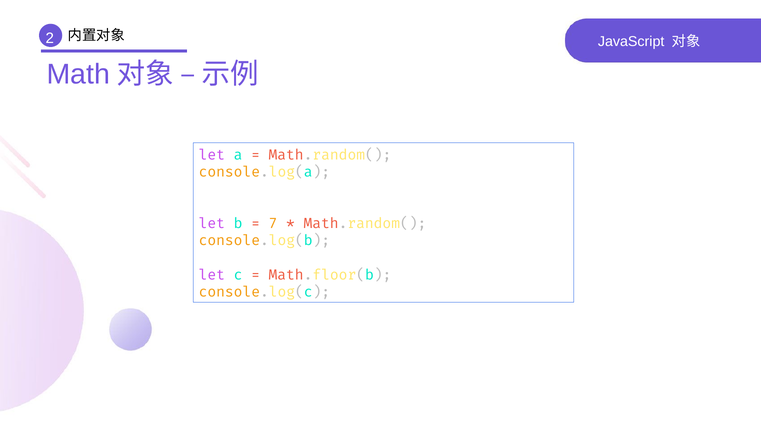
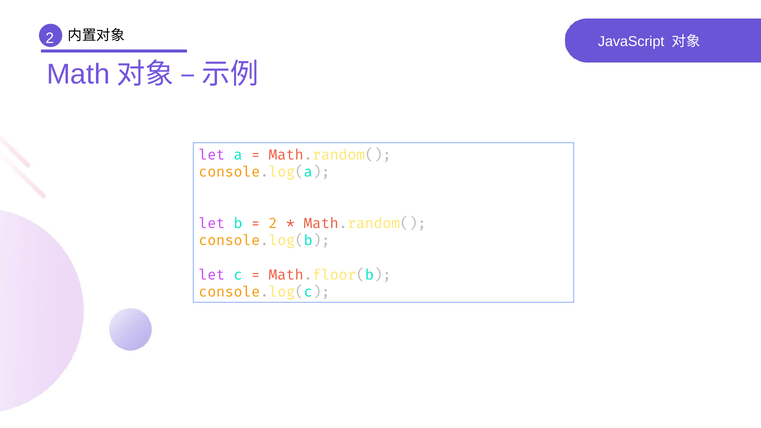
7: 7 -> 2 (273, 223)
